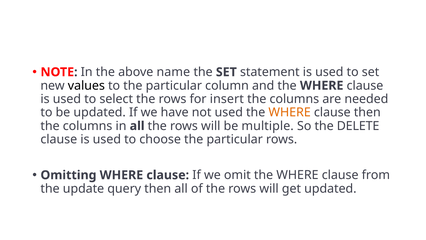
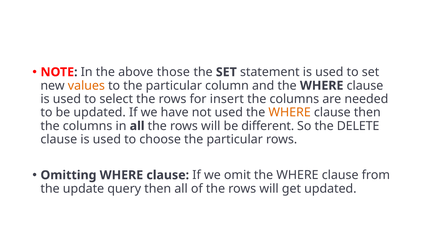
name: name -> those (173, 72)
values colour: black -> orange (86, 85)
multiple: multiple -> different (268, 126)
